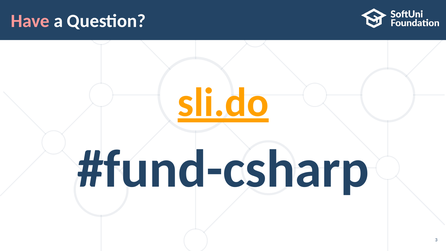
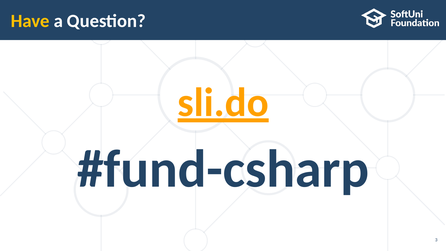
Have colour: pink -> yellow (30, 21)
